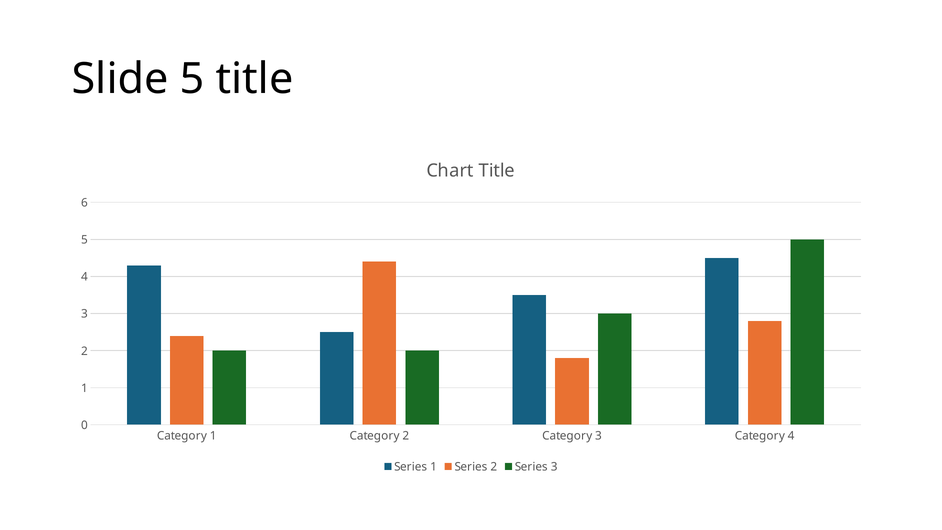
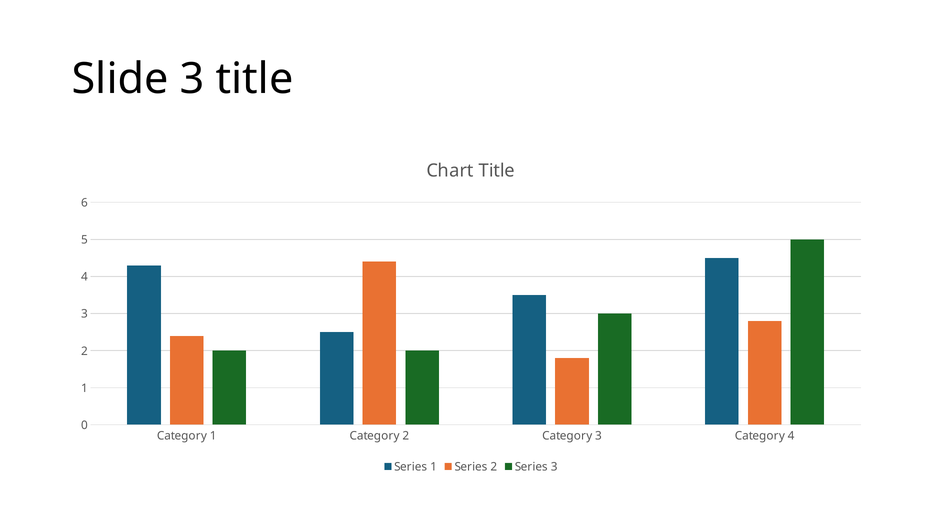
Slide 5: 5 -> 3 (192, 79)
